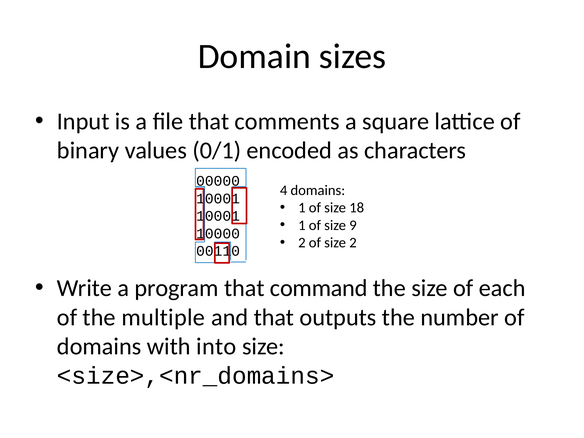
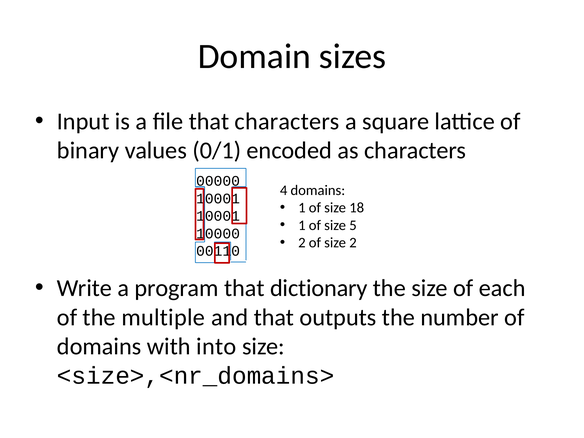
that comments: comments -> characters (287, 121)
9: 9 -> 5 (353, 225)
command: command -> dictionary (319, 288)
